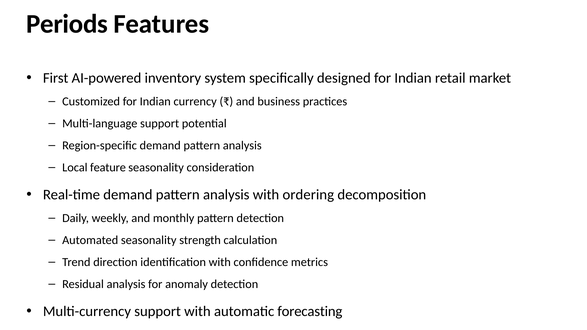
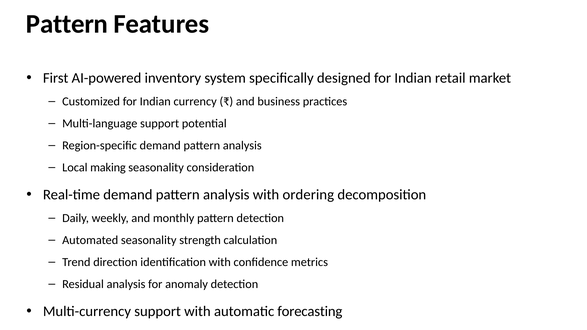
Periods: Periods -> Pattern (67, 24)
feature: feature -> making (108, 168)
